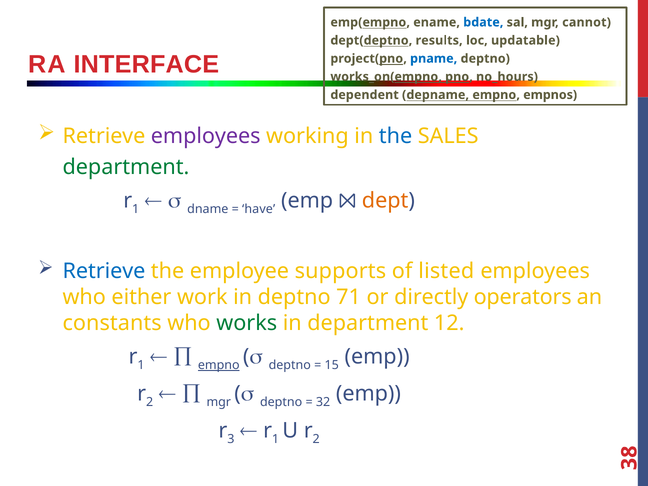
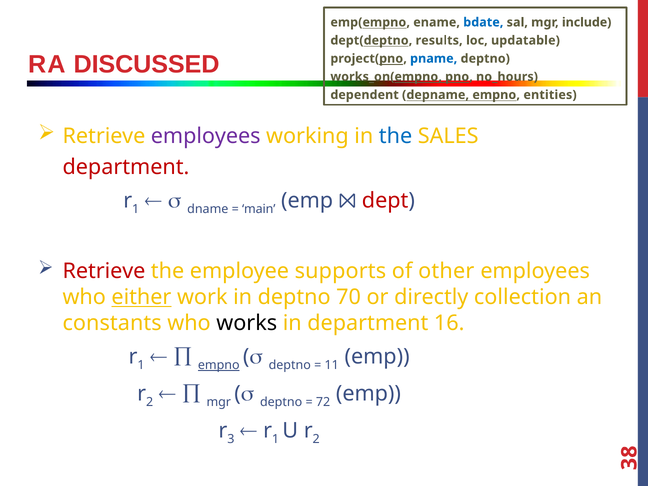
cannot: cannot -> include (587, 22)
INTERFACE: INTERFACE -> DISCUSSED (147, 64)
empnos: empnos -> entities (550, 95)
department colour: green -> red (126, 167)
have: have -> main (259, 209)
dept colour: orange -> red (385, 201)
Retrieve colour: blue -> red (104, 271)
listed: listed -> other (446, 271)
either underline: none -> present (141, 297)
71: 71 -> 70 (349, 297)
operators: operators -> collection (523, 297)
works colour: green -> black (247, 323)
12: 12 -> 16 (449, 323)
15: 15 -> 11 (332, 365)
32: 32 -> 72 (323, 402)
